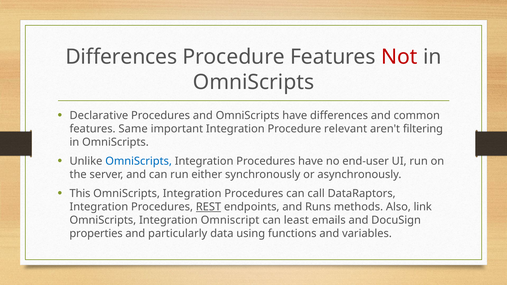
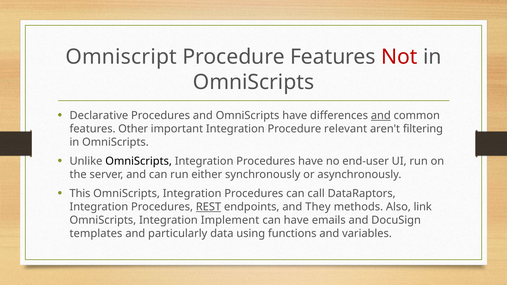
Differences: Differences -> Omniscript (121, 57)
and underline: none -> present (381, 116)
Same: Same -> Other (133, 129)
OmniScripts colour: blue -> black (139, 161)
Runs: Runs -> They (318, 207)
Omniscript: Omniscript -> Implement (230, 220)
can least: least -> have (296, 220)
properties: properties -> templates (96, 234)
